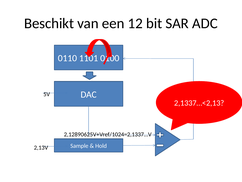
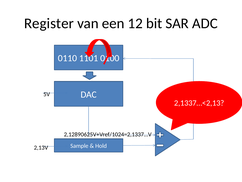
Beschikt: Beschikt -> Register (49, 23)
